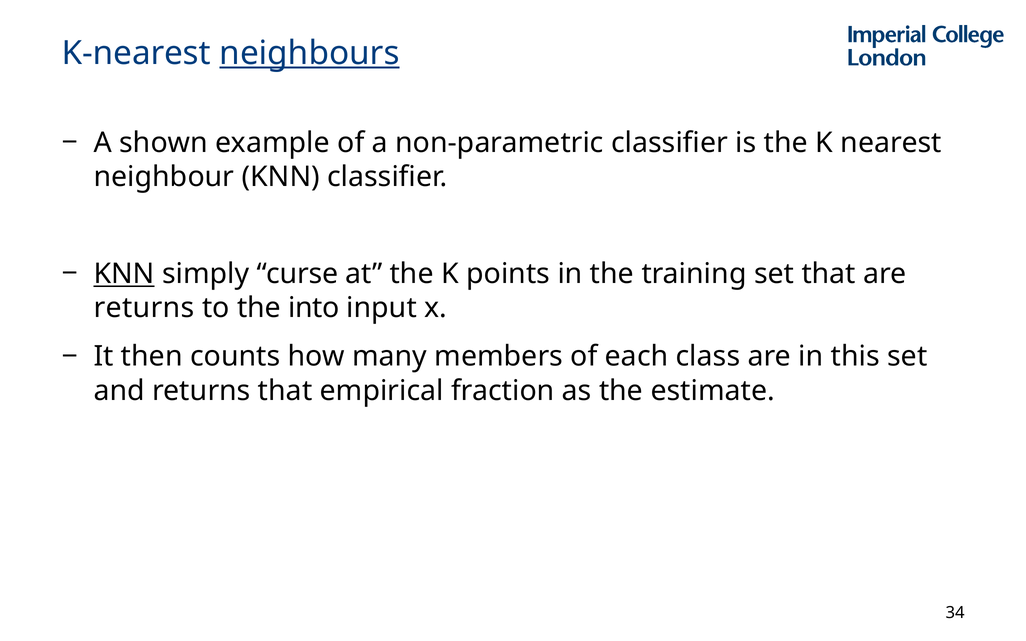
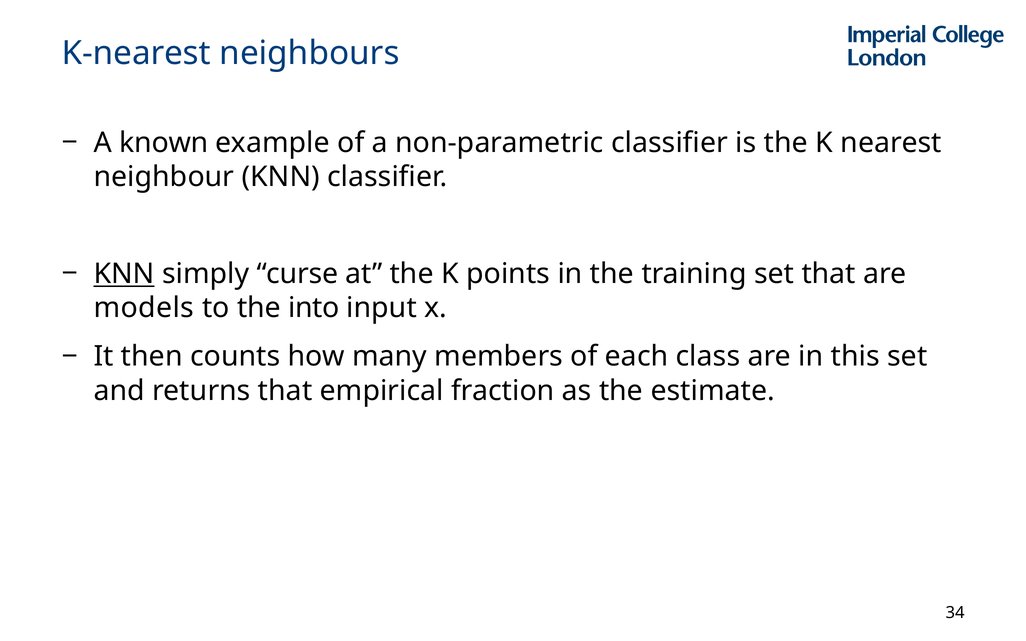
neighbours underline: present -> none (310, 53)
shown: shown -> known (164, 143)
returns: returns -> models (144, 308)
